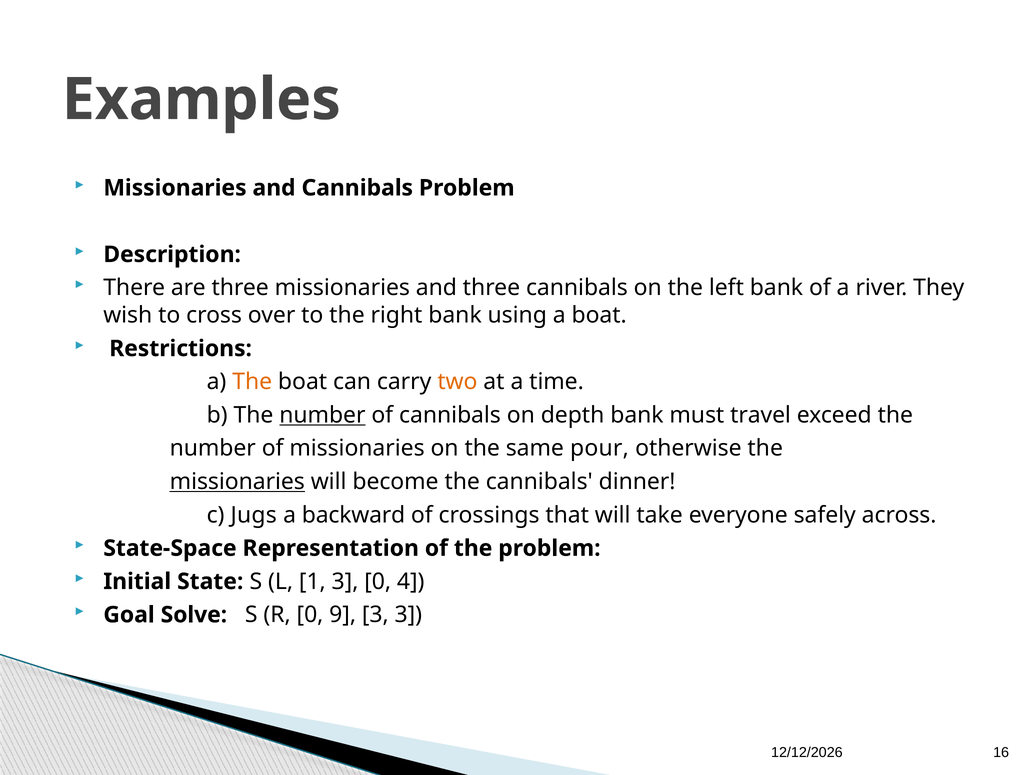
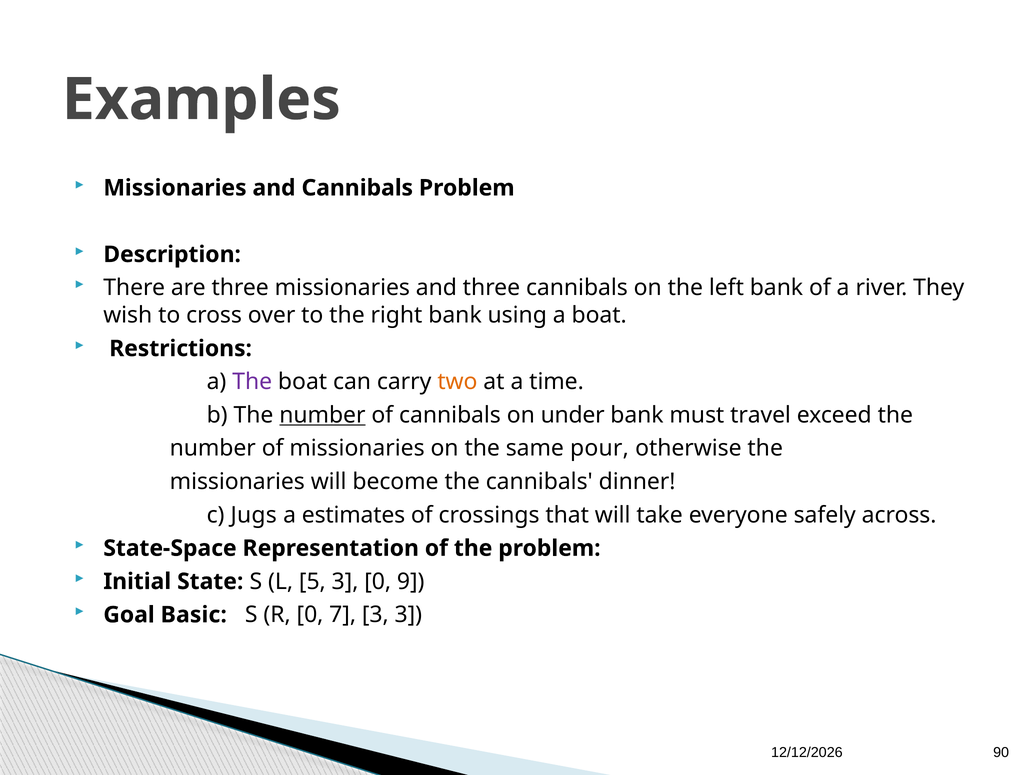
The colour: orange -> purple (252, 382)
depth: depth -> under (573, 415)
missionaries underline: present -> none (237, 482)
backward: backward -> estimates (354, 515)
1: 1 -> 5 (312, 582)
4: 4 -> 9 (411, 582)
Solve: Solve -> Basic (194, 615)
9: 9 -> 7 (343, 615)
16: 16 -> 90 (1001, 753)
